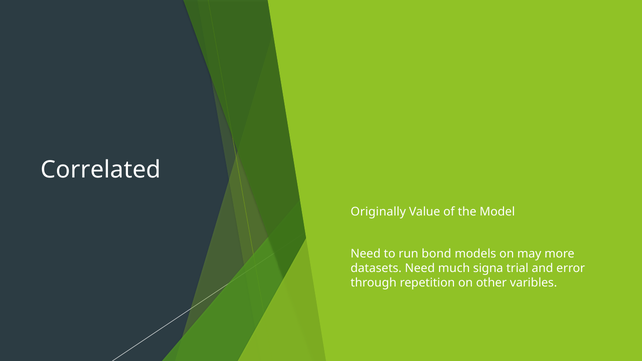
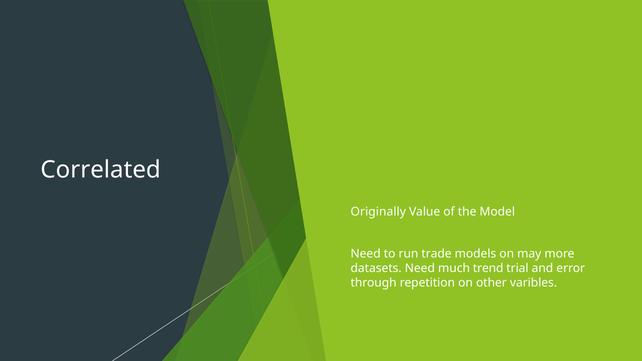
bond: bond -> trade (437, 254)
signa: signa -> trend (488, 268)
